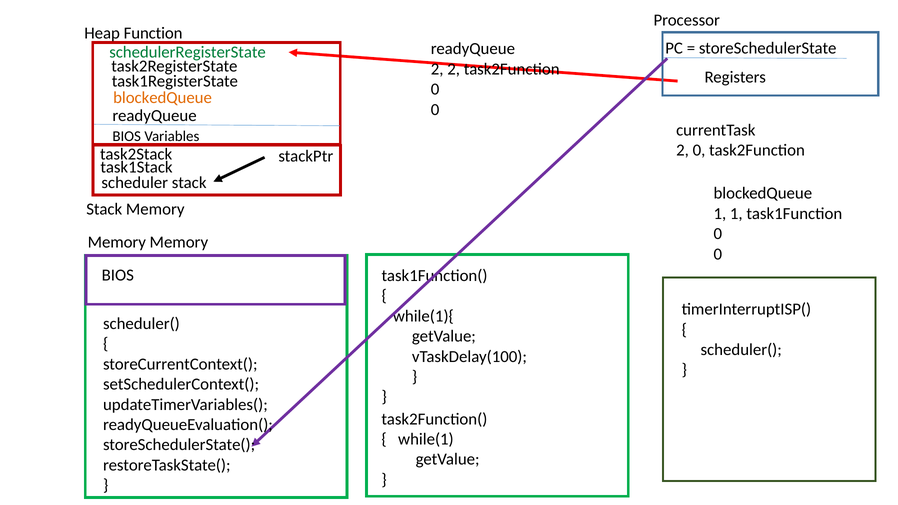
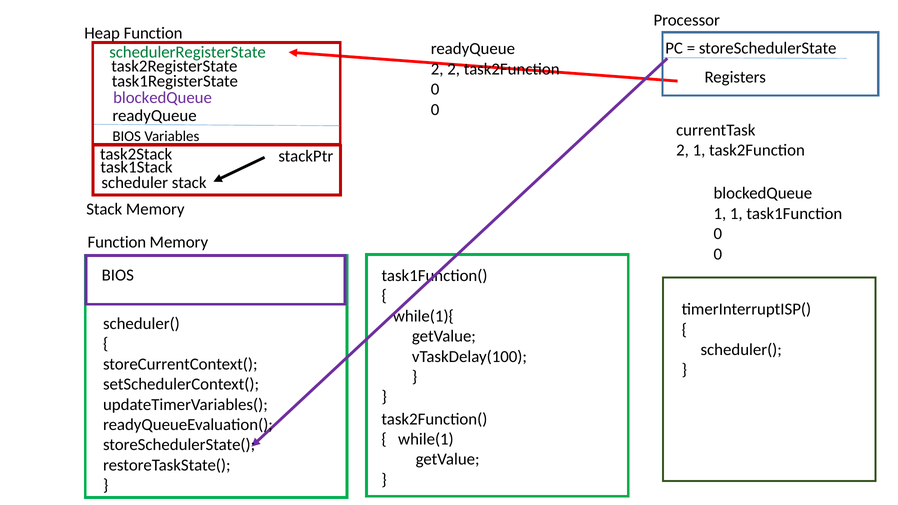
blockedQueue colour: orange -> purple (163, 98)
2 0: 0 -> 1 (699, 150)
Memory: Memory -> Function (117, 242)
